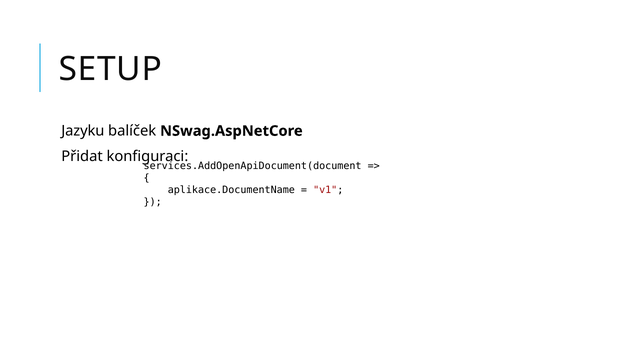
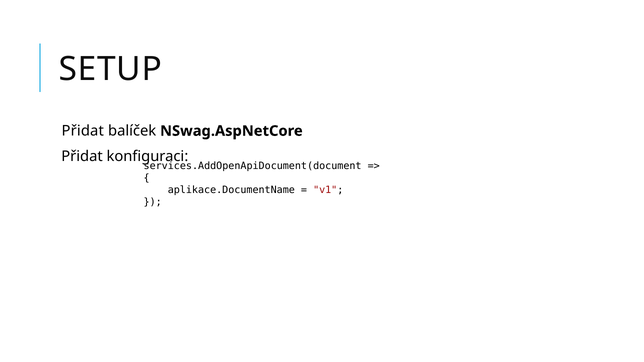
Jazyku: Jazyku -> Přidat (83, 131)
